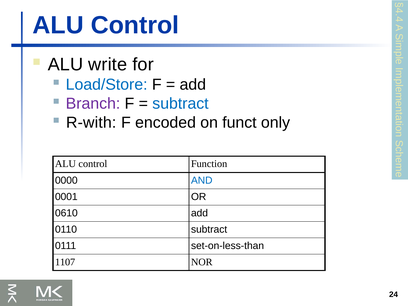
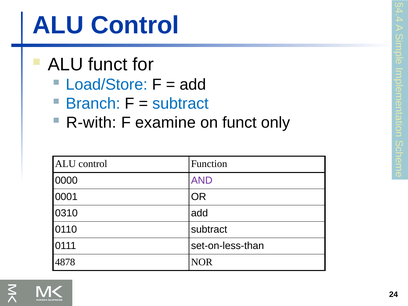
ALU write: write -> funct (108, 64)
Branch colour: purple -> blue (93, 104)
encoded: encoded -> examine (165, 123)
AND colour: blue -> purple (202, 180)
0610: 0610 -> 0310 (66, 213)
1107: 1107 -> 4878 (65, 262)
